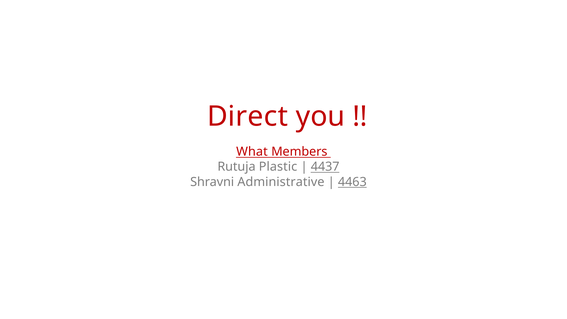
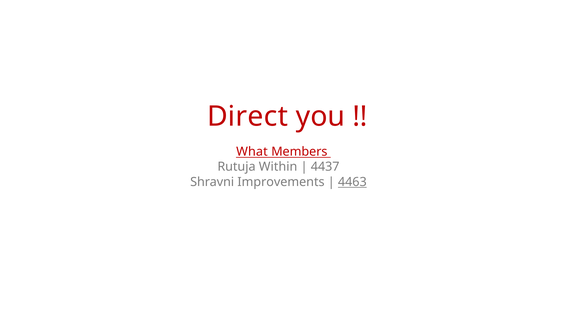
Plastic: Plastic -> Within (278, 167)
4437 underline: present -> none (325, 167)
Administrative: Administrative -> Improvements (281, 182)
